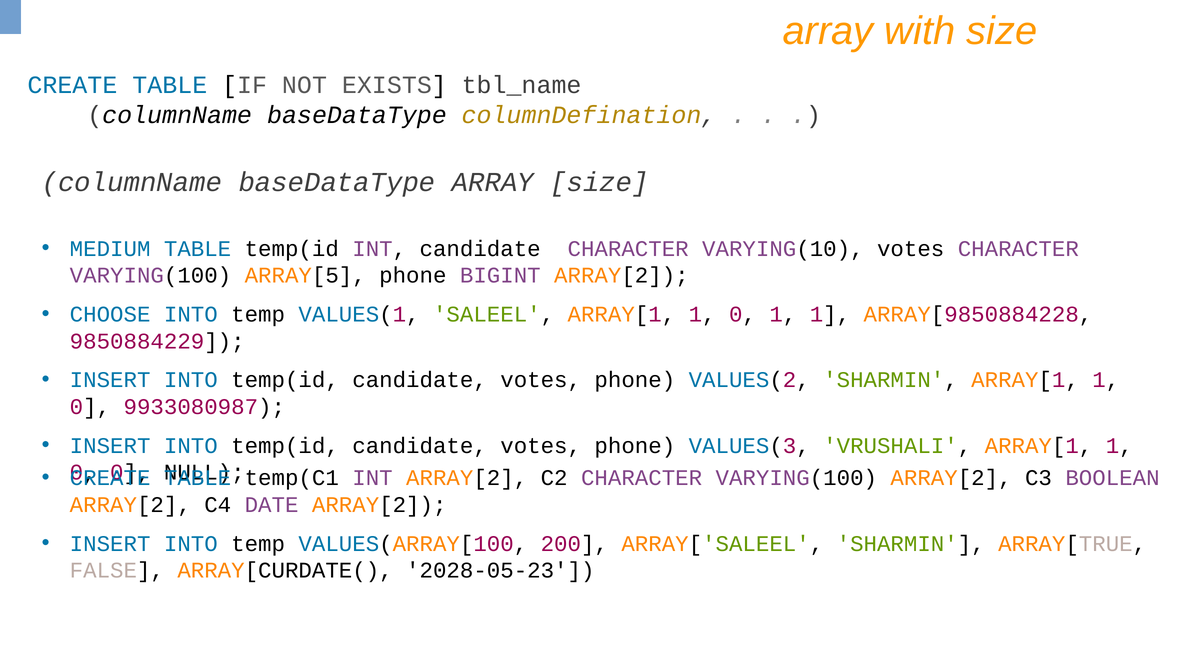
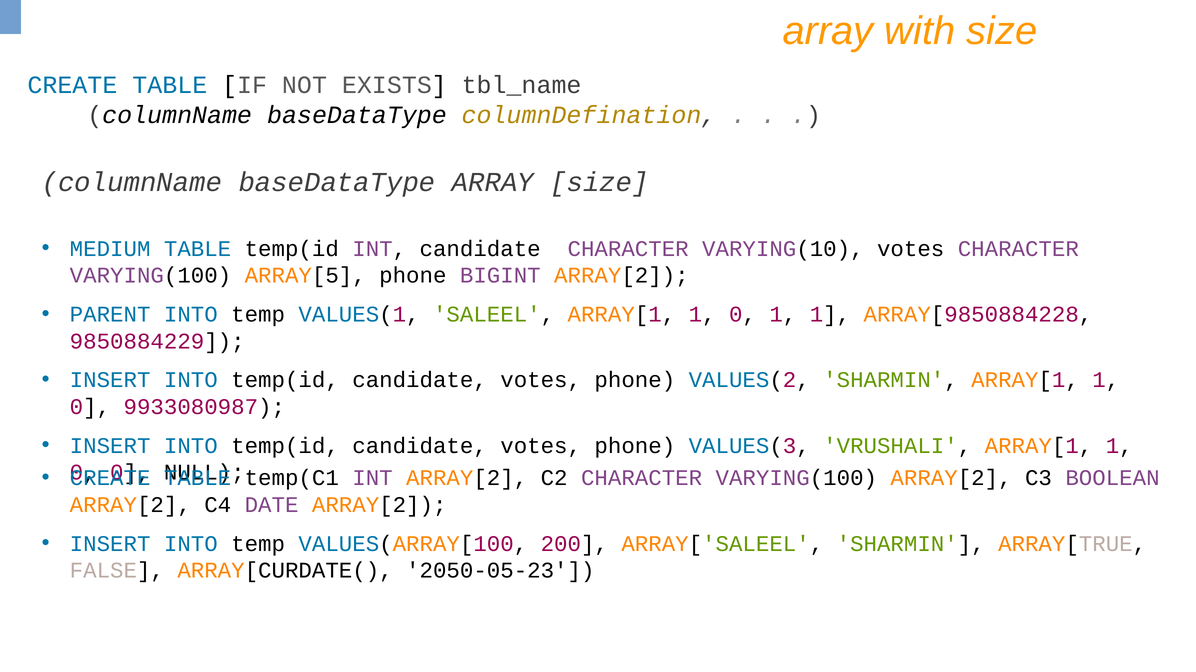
CHOOSE: CHOOSE -> PARENT (110, 315)
2028-05-23: 2028-05-23 -> 2050-05-23 (500, 571)
